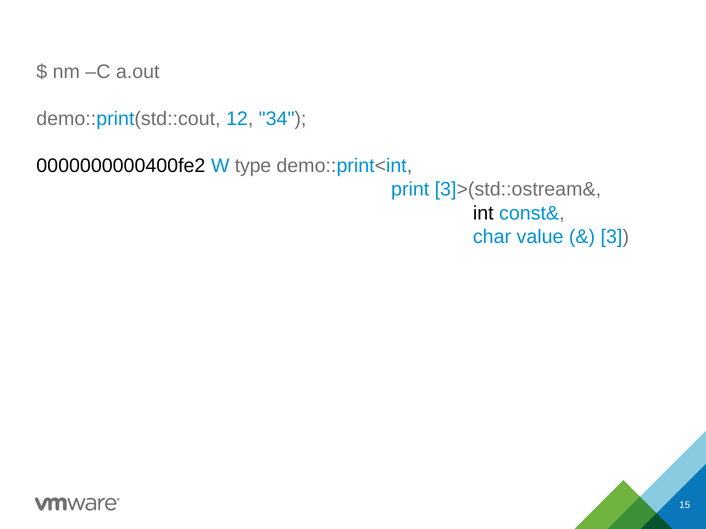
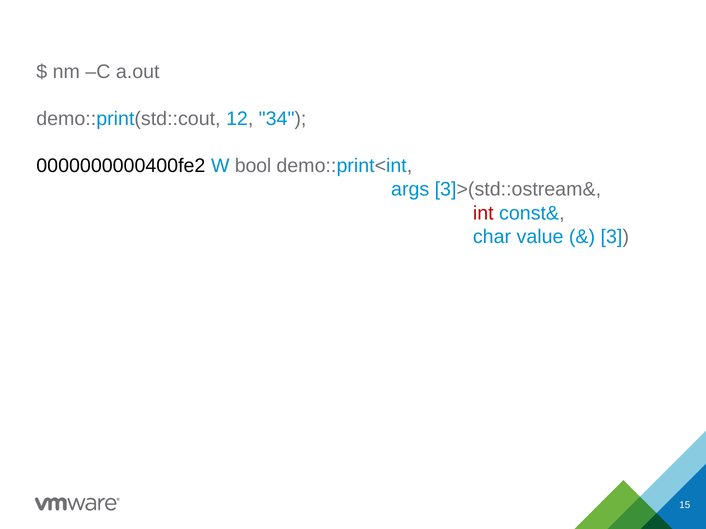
type: type -> bool (253, 166)
print: print -> args (410, 190)
int colour: black -> red (483, 213)
